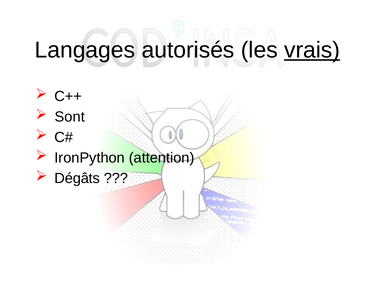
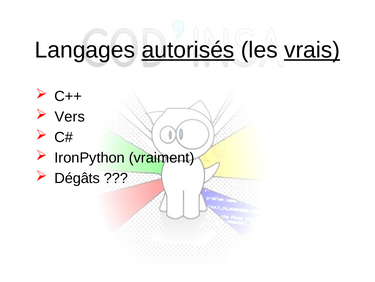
autorisés underline: none -> present (188, 50)
Sont: Sont -> Vers (70, 117)
attention: attention -> vraiment (162, 157)
